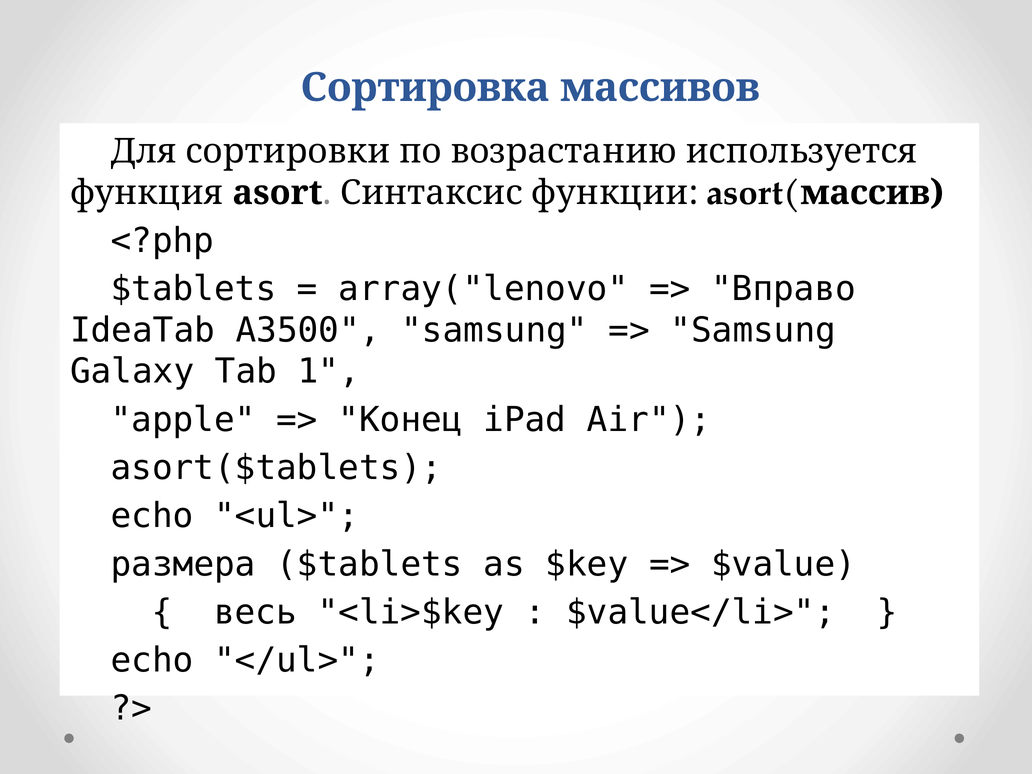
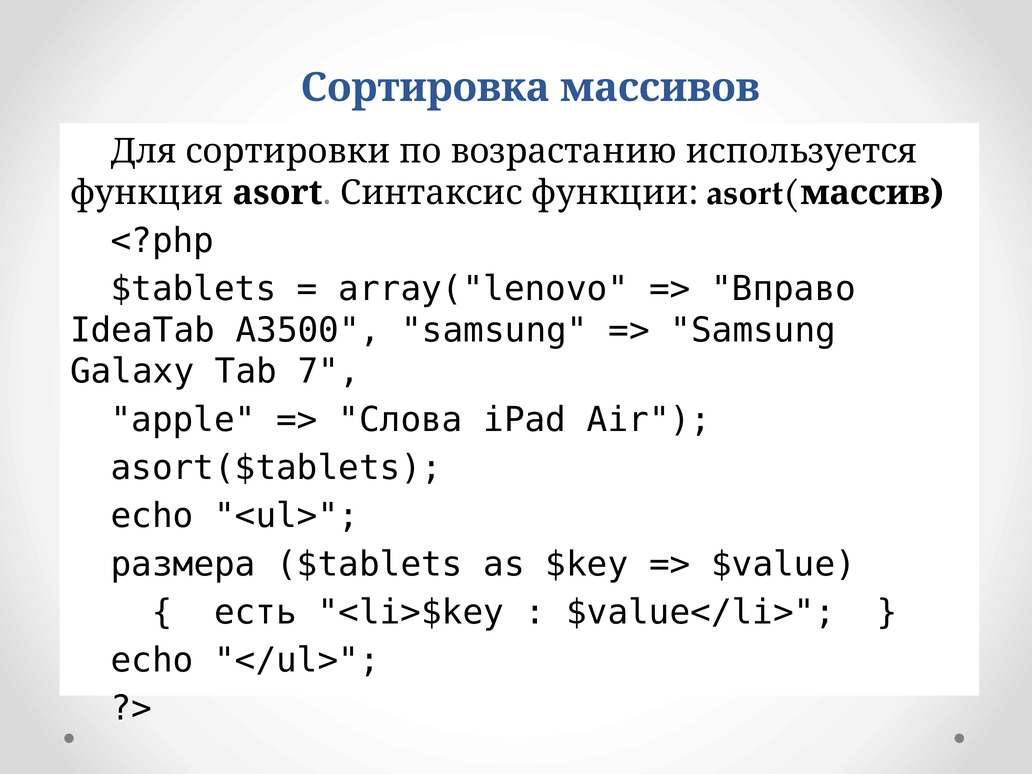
1: 1 -> 7 (329, 372)
Конец: Конец -> Слова (401, 420)
весь: весь -> есть (255, 612)
